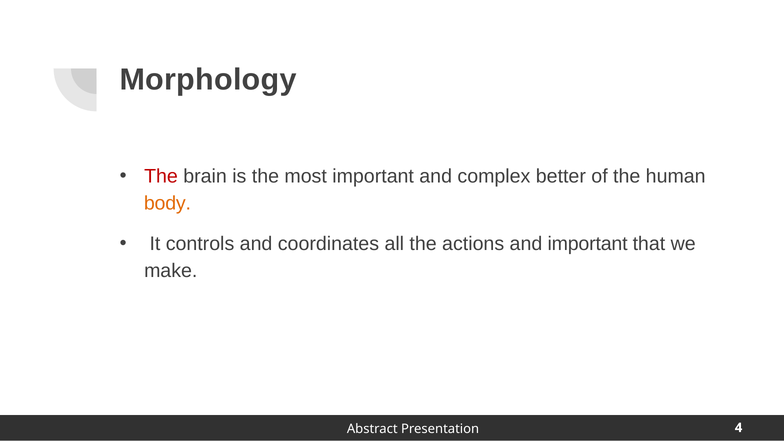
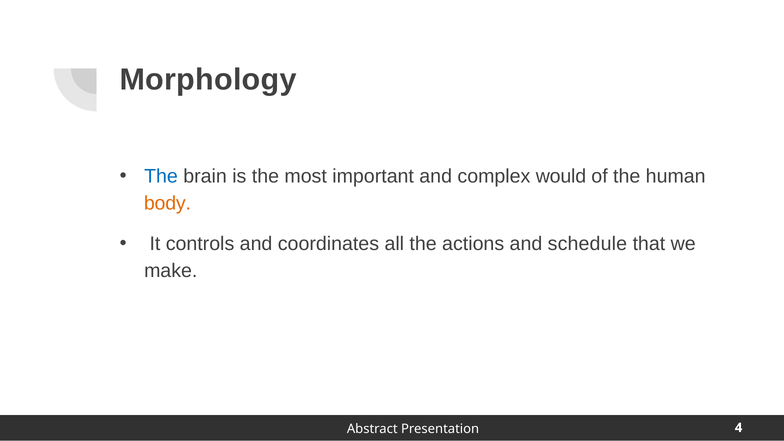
The colour: red -> blue (161, 176)
better: better -> would (561, 176)
and important: important -> schedule (587, 244)
